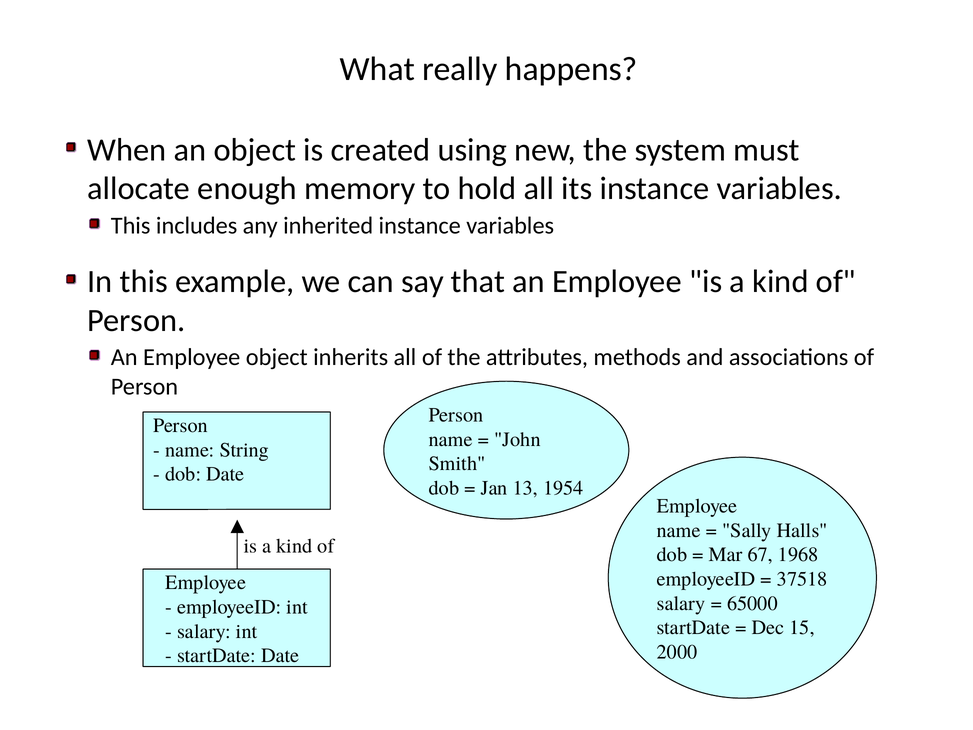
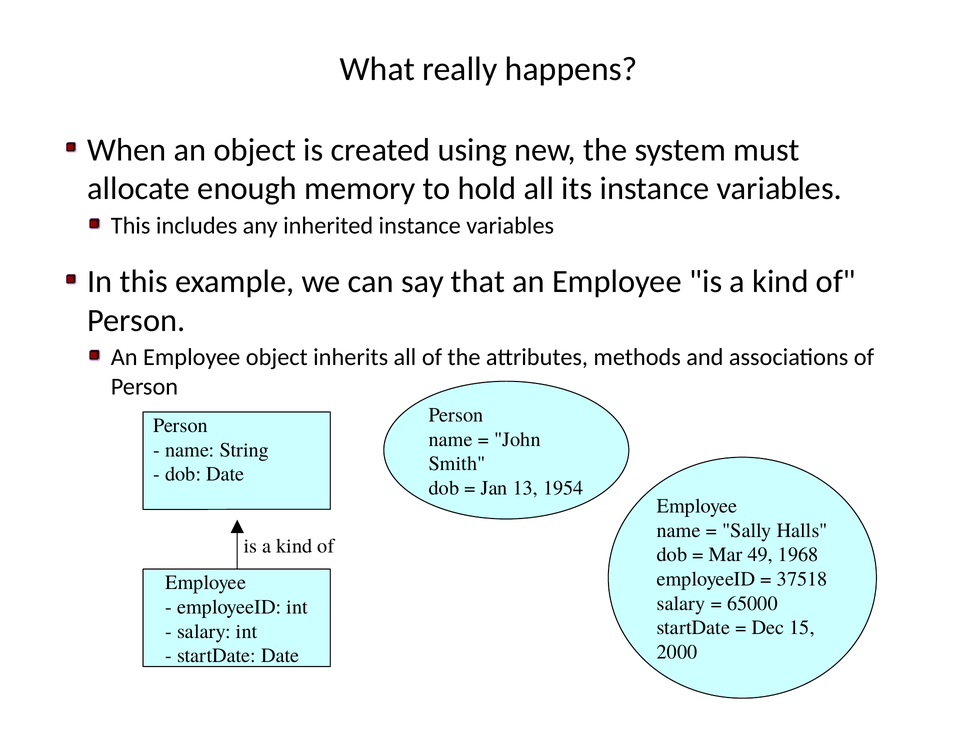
67: 67 -> 49 (760, 555)
